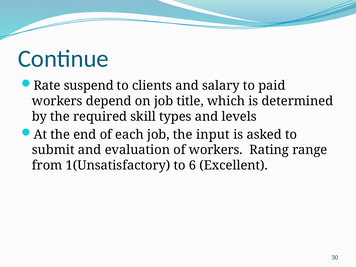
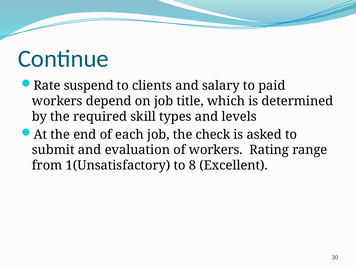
input: input -> check (213, 135)
6: 6 -> 8 (193, 165)
